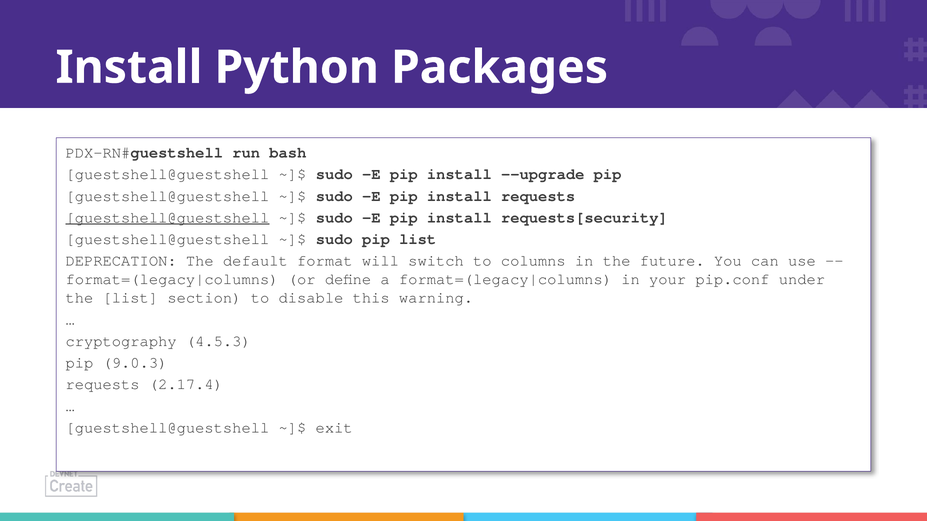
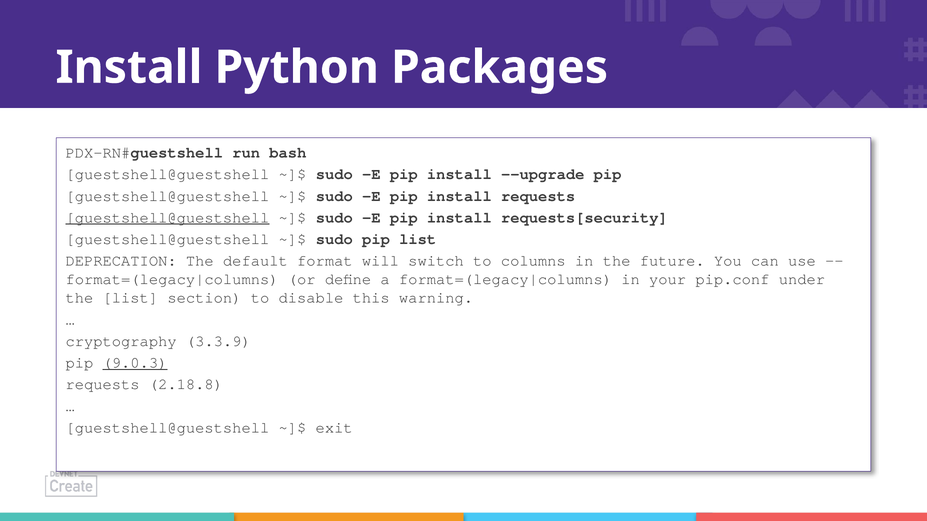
4.5.3: 4.5.3 -> 3.3.9 (218, 341)
9.0.3 underline: none -> present (135, 363)
2.17.4: 2.17.4 -> 2.18.8 (186, 385)
